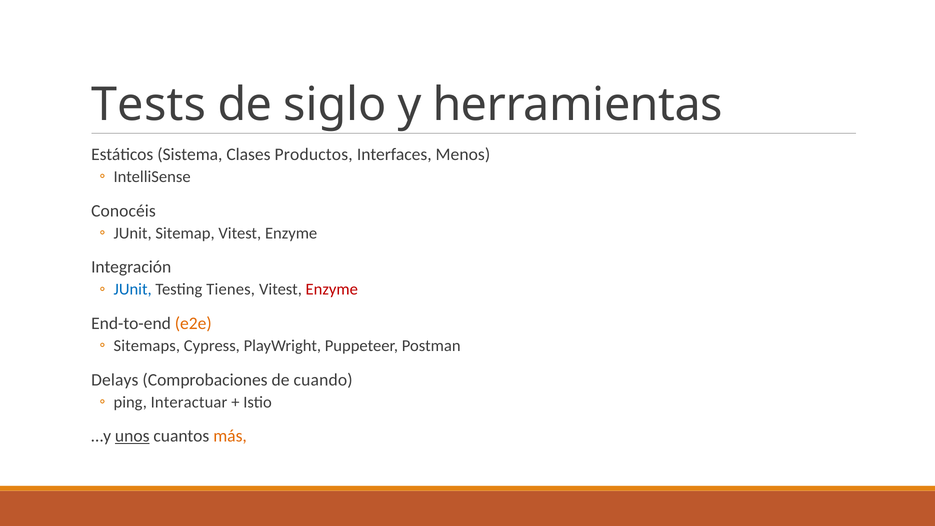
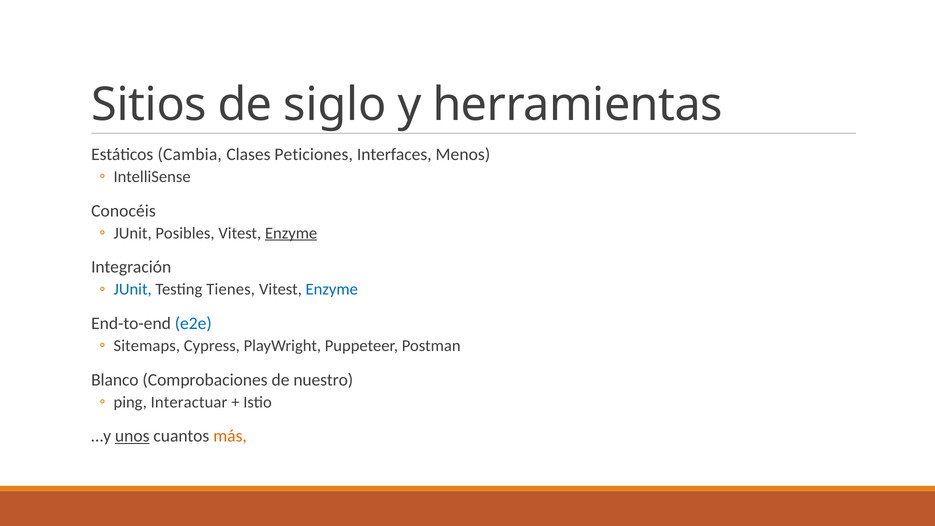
Tests: Tests -> Sitios (149, 105)
Sistema: Sistema -> Cambia (190, 154)
Productos: Productos -> Peticiones (314, 154)
Sitemap: Sitemap -> Posibles (185, 233)
Enzyme underline: none -> present (291, 233)
Enzyme colour: red -> blue (332, 289)
e2e colour: orange -> blue (193, 323)
Delays: Delays -> Blanco (115, 380)
cuando: cuando -> nuestro (323, 380)
